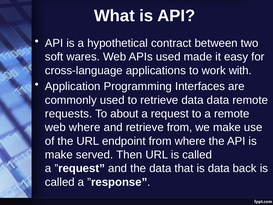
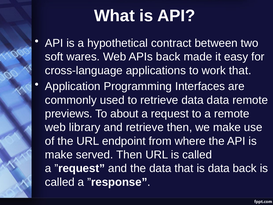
APIs used: used -> back (168, 57)
work with: with -> that (240, 70)
requests: requests -> previews (69, 114)
web where: where -> library (85, 127)
retrieve from: from -> then (180, 127)
